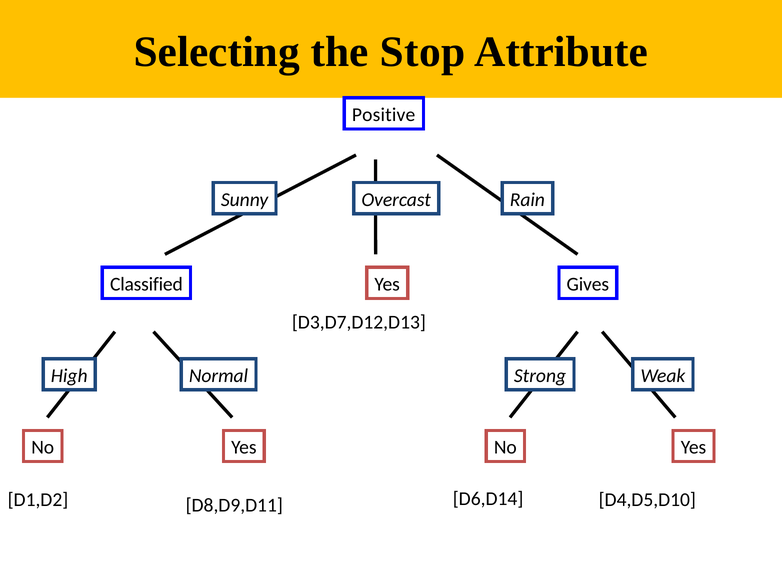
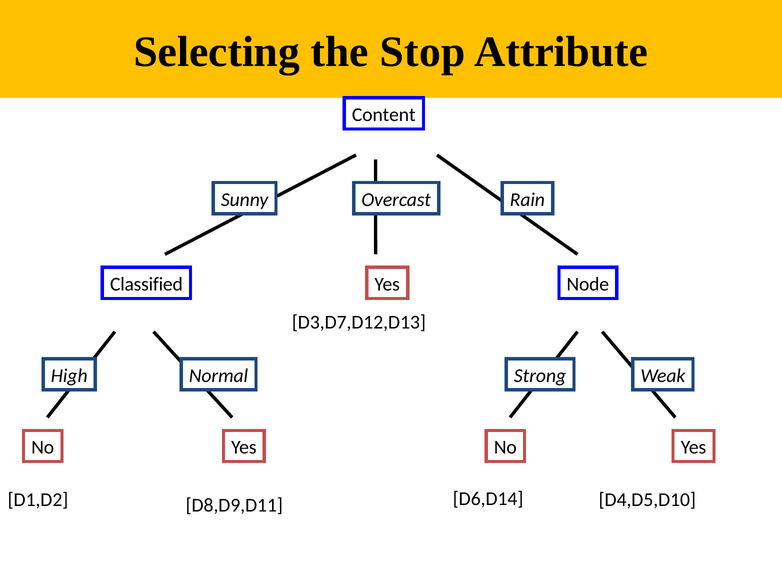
Positive: Positive -> Content (384, 115)
Gives: Gives -> Node (588, 284)
